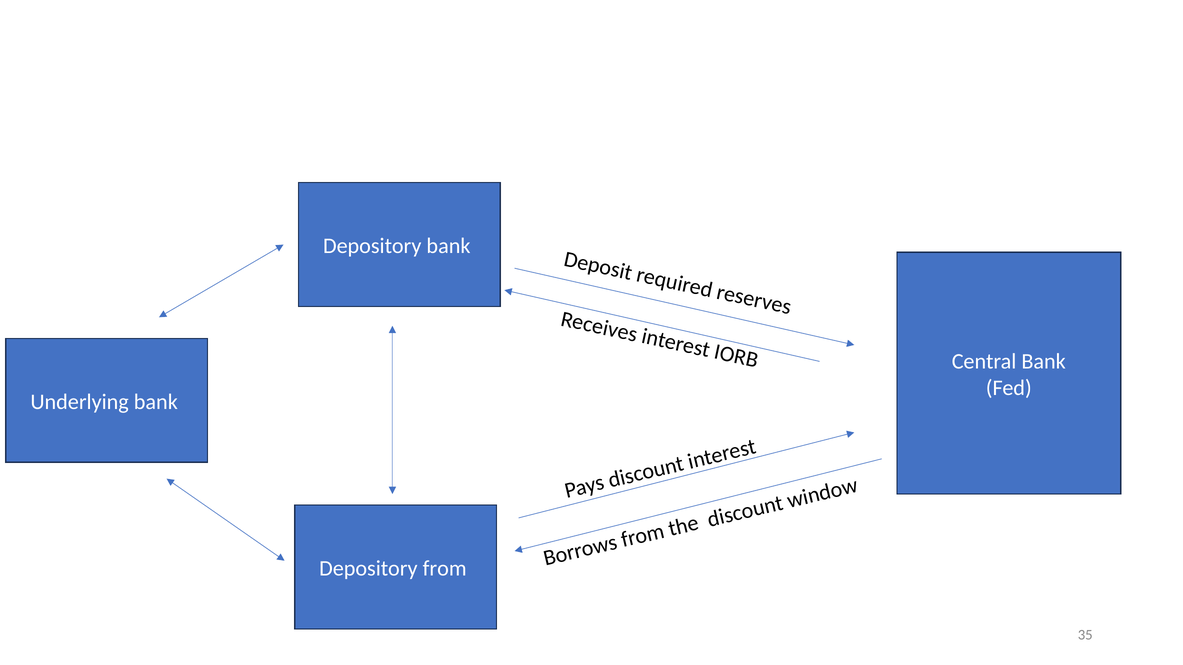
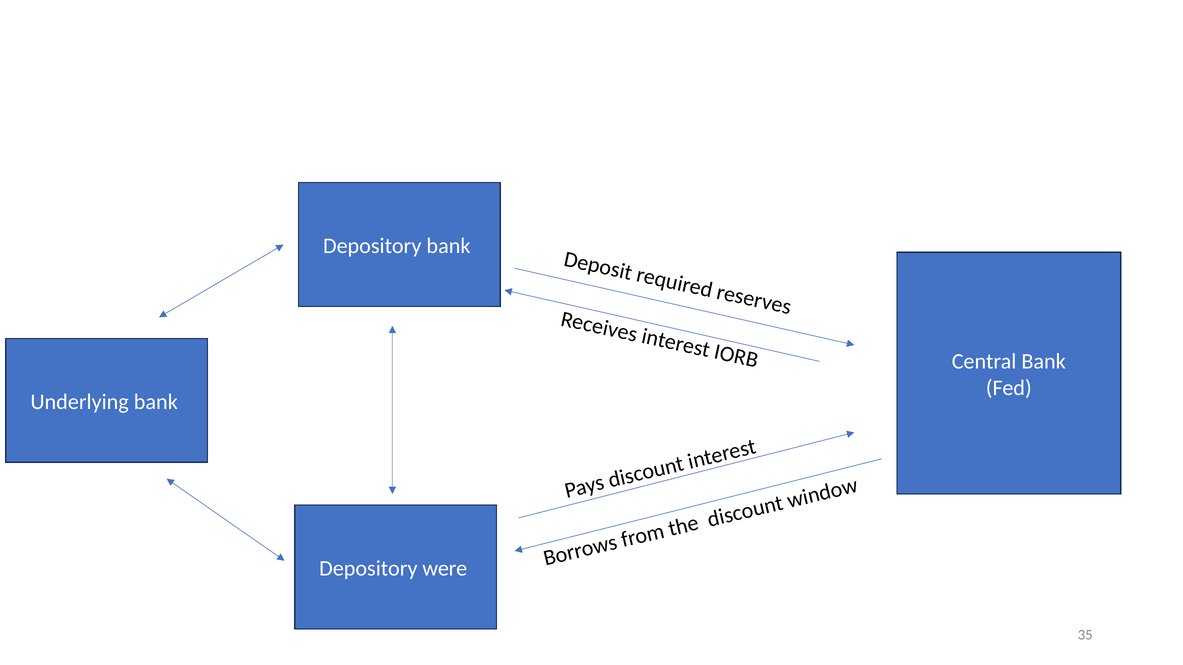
from: from -> were (445, 569)
